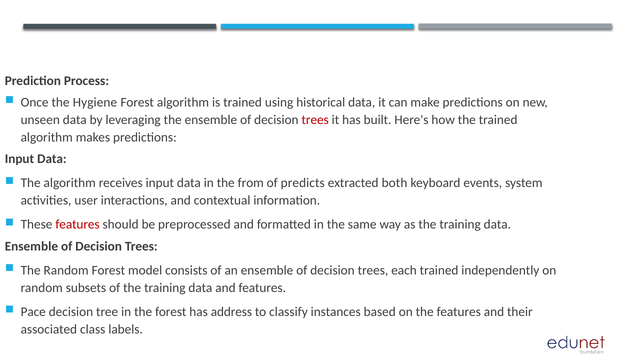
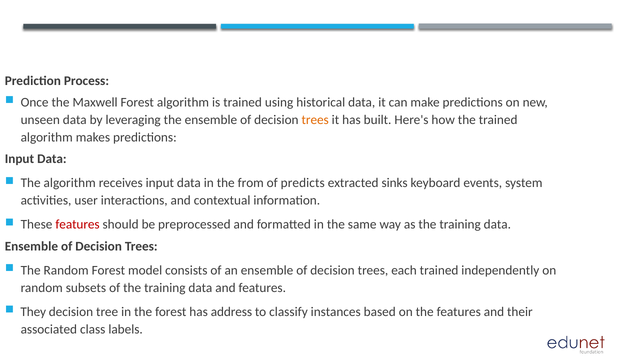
Hygiene: Hygiene -> Maxwell (95, 103)
trees colour: red -> orange (315, 120)
both: both -> sinks (395, 183)
Pace: Pace -> They (33, 312)
